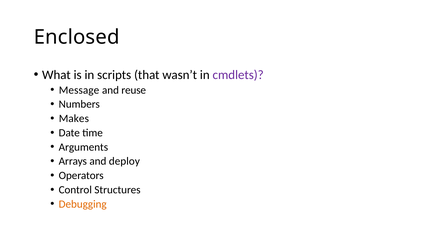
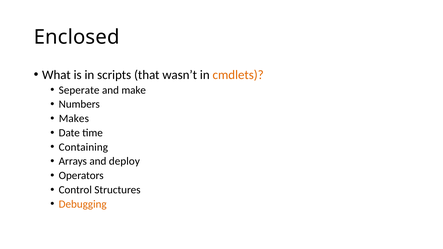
cmdlets colour: purple -> orange (238, 75)
Message: Message -> Seperate (79, 90)
reuse: reuse -> make (134, 90)
Arguments: Arguments -> Containing (83, 147)
